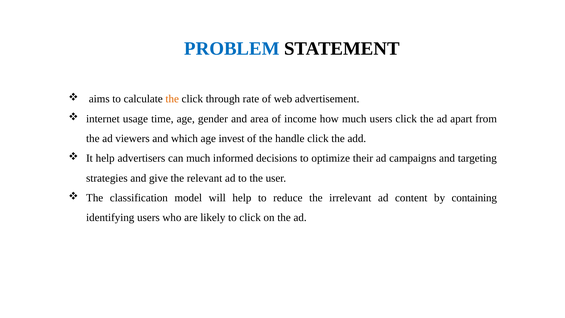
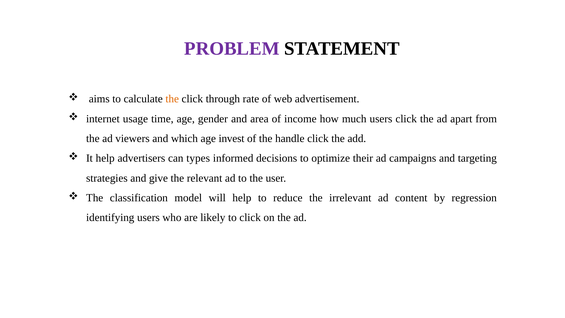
PROBLEM colour: blue -> purple (232, 48)
can much: much -> types (198, 158)
containing: containing -> regression (474, 198)
